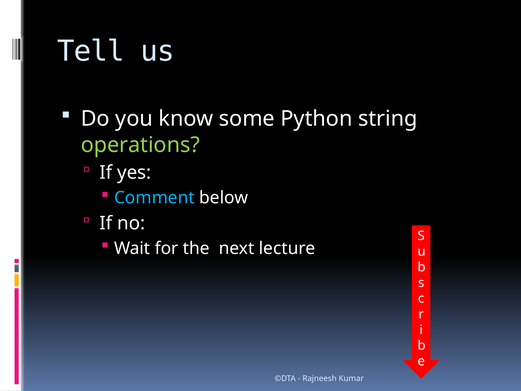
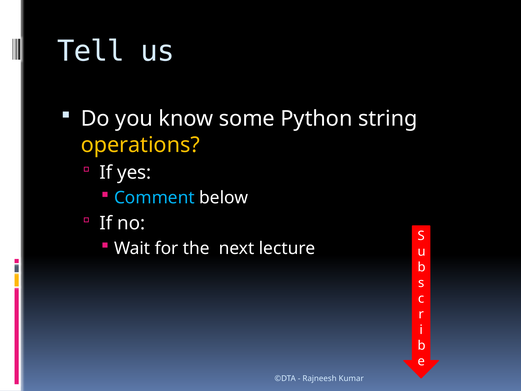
operations colour: light green -> yellow (140, 145)
